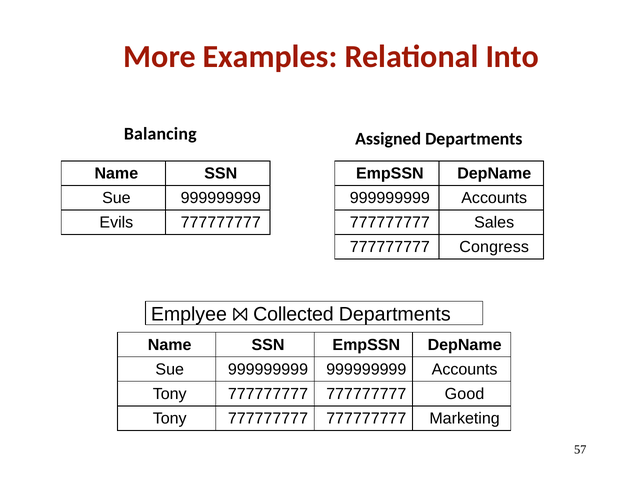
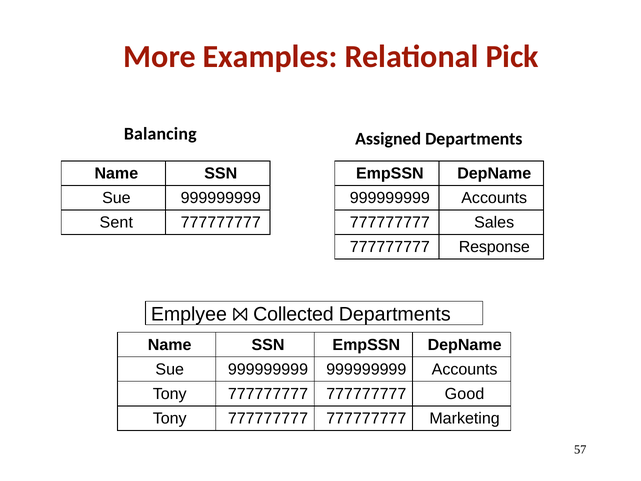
Into: Into -> Pick (512, 57)
Evils: Evils -> Sent (116, 222)
Congress: Congress -> Response (494, 247)
